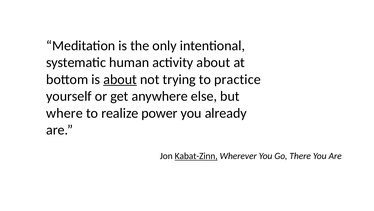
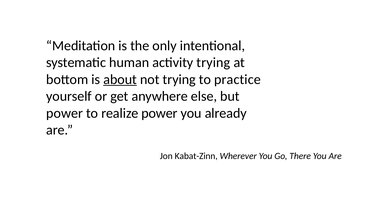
activity about: about -> trying (213, 62)
where: where -> power (65, 113)
Kabat-Zinn underline: present -> none (196, 156)
